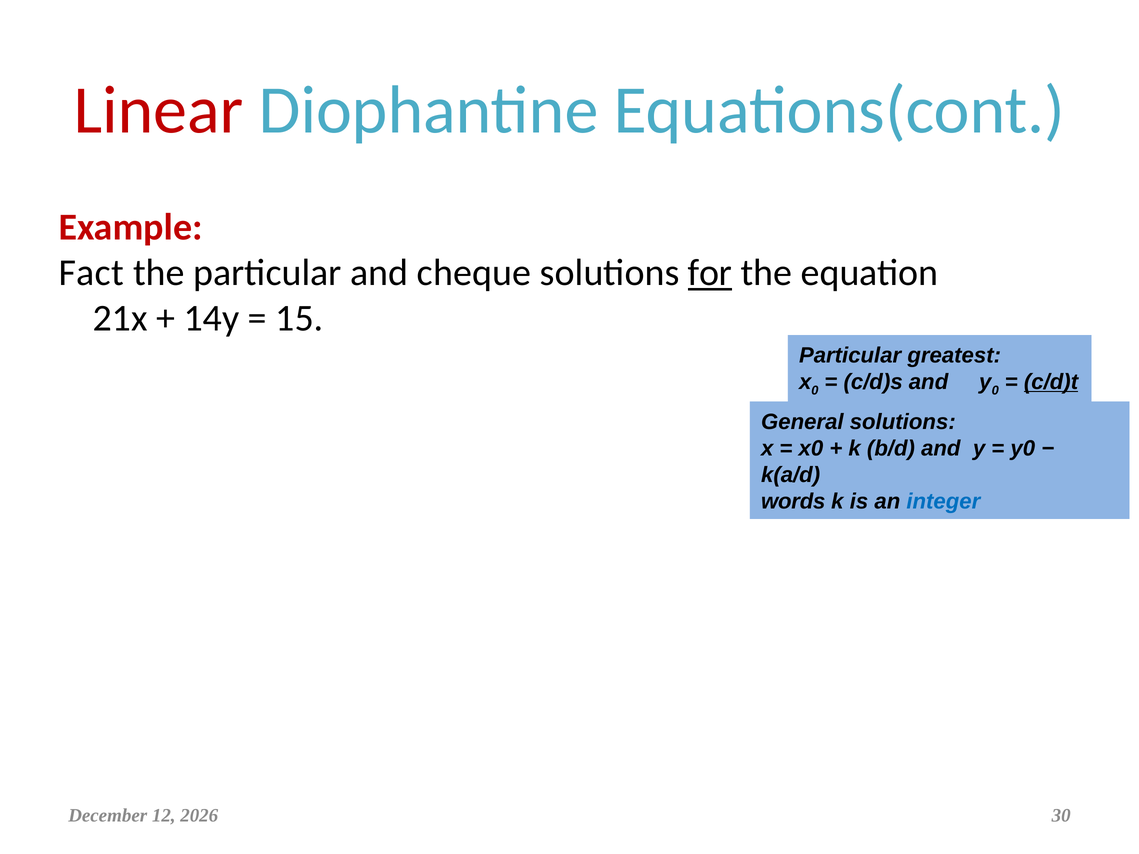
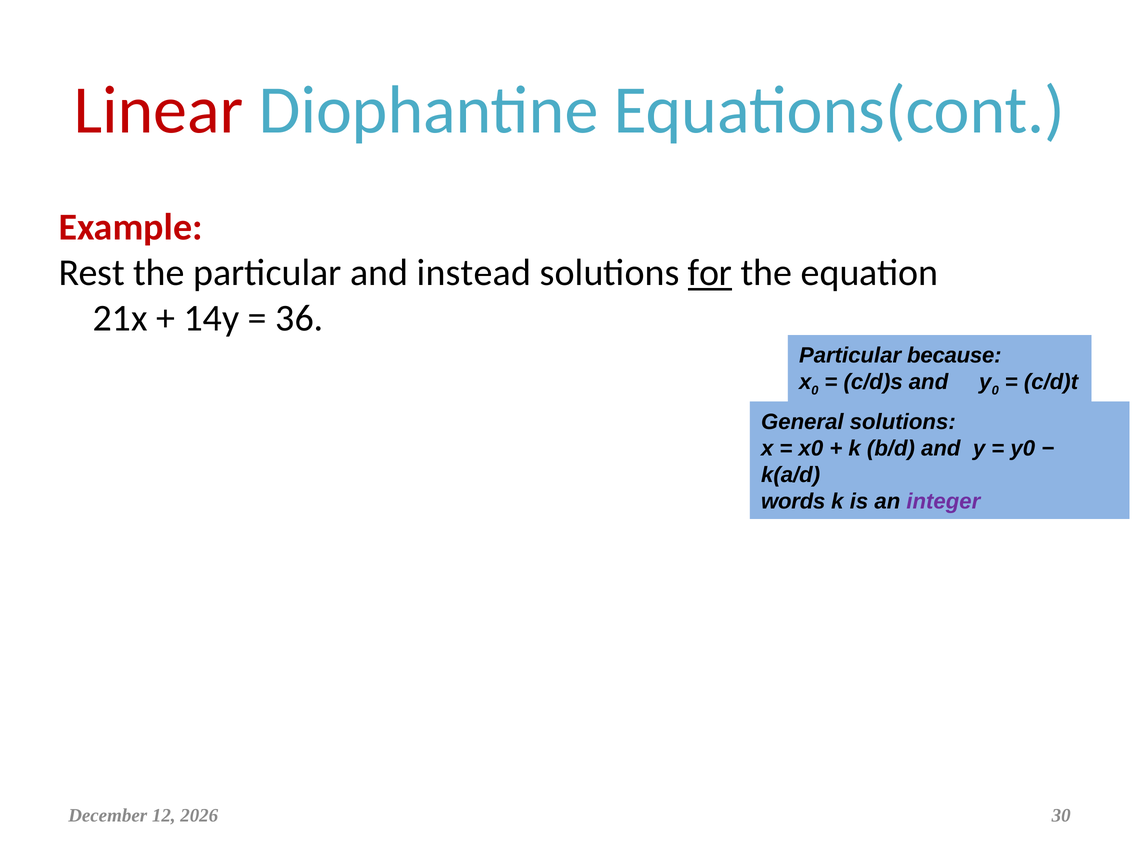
Fact: Fact -> Rest (92, 273)
cheque: cheque -> instead (474, 273)
15: 15 -> 36 (299, 318)
greatest: greatest -> because (954, 356)
c/d)t underline: present -> none (1051, 382)
integer colour: blue -> purple (943, 502)
